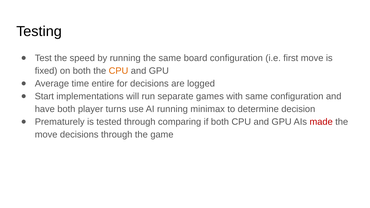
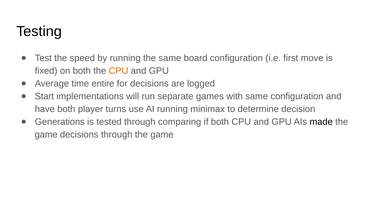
Prematurely: Prematurely -> Generations (60, 122)
made colour: red -> black (321, 122)
move: move -> game (46, 135)
